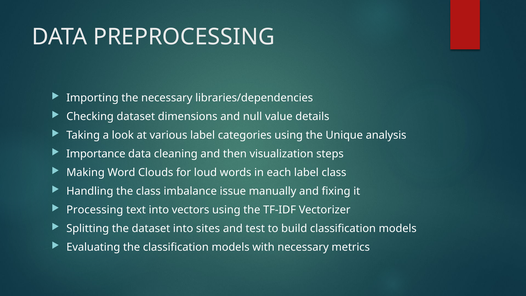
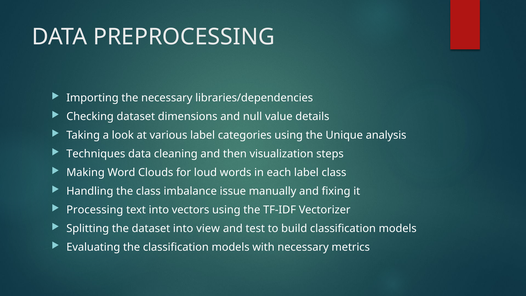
Importance: Importance -> Techniques (96, 154)
sites: sites -> view (208, 228)
